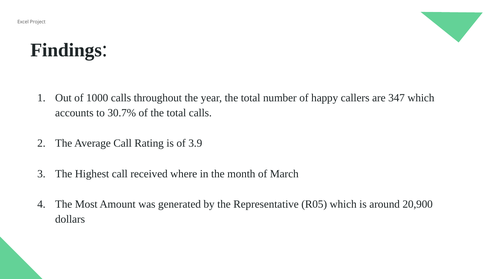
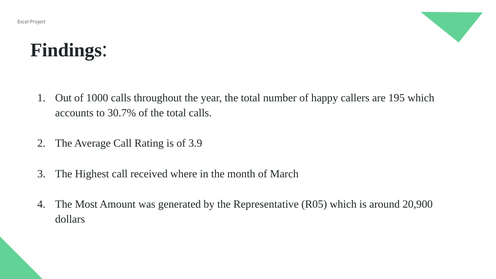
347: 347 -> 195 (397, 98)
